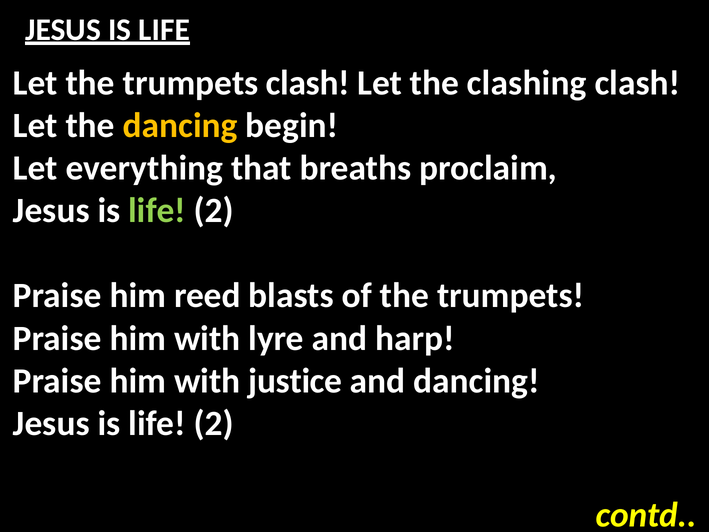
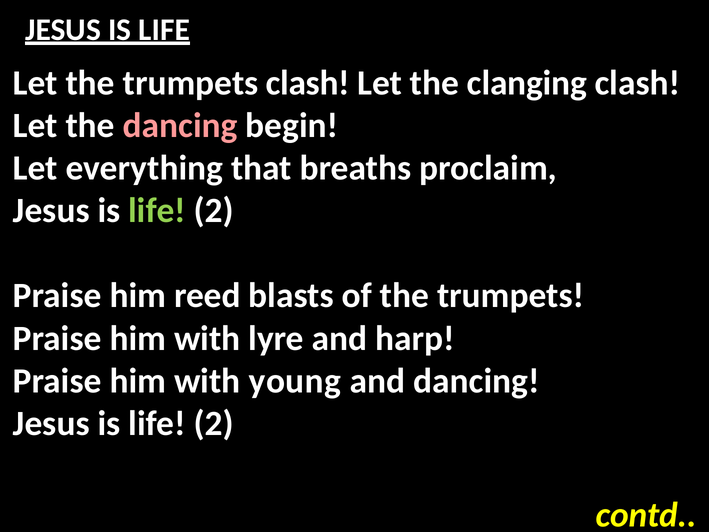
clashing: clashing -> clanging (527, 83)
dancing colour: yellow -> pink (180, 125)
justice: justice -> young (295, 381)
